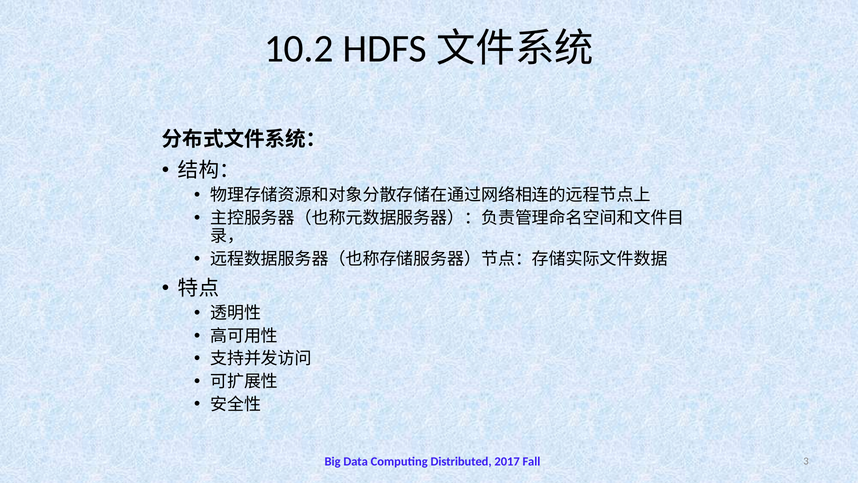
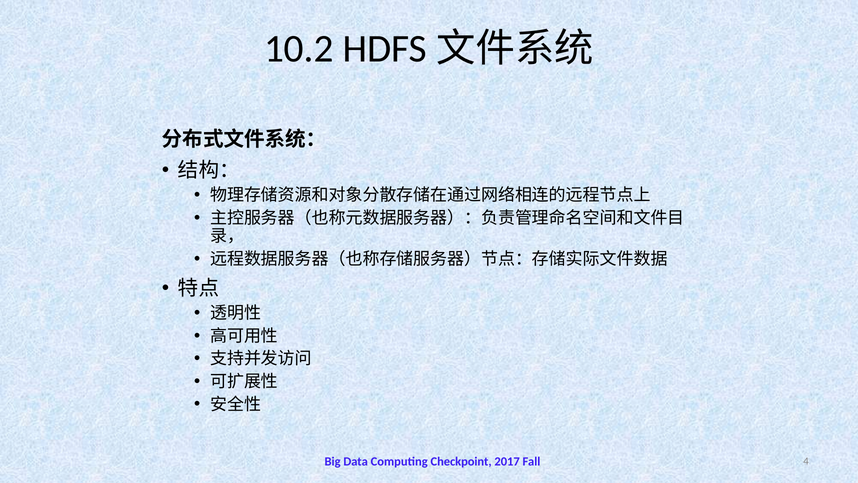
Distributed: Distributed -> Checkpoint (461, 461)
3: 3 -> 4 (806, 461)
